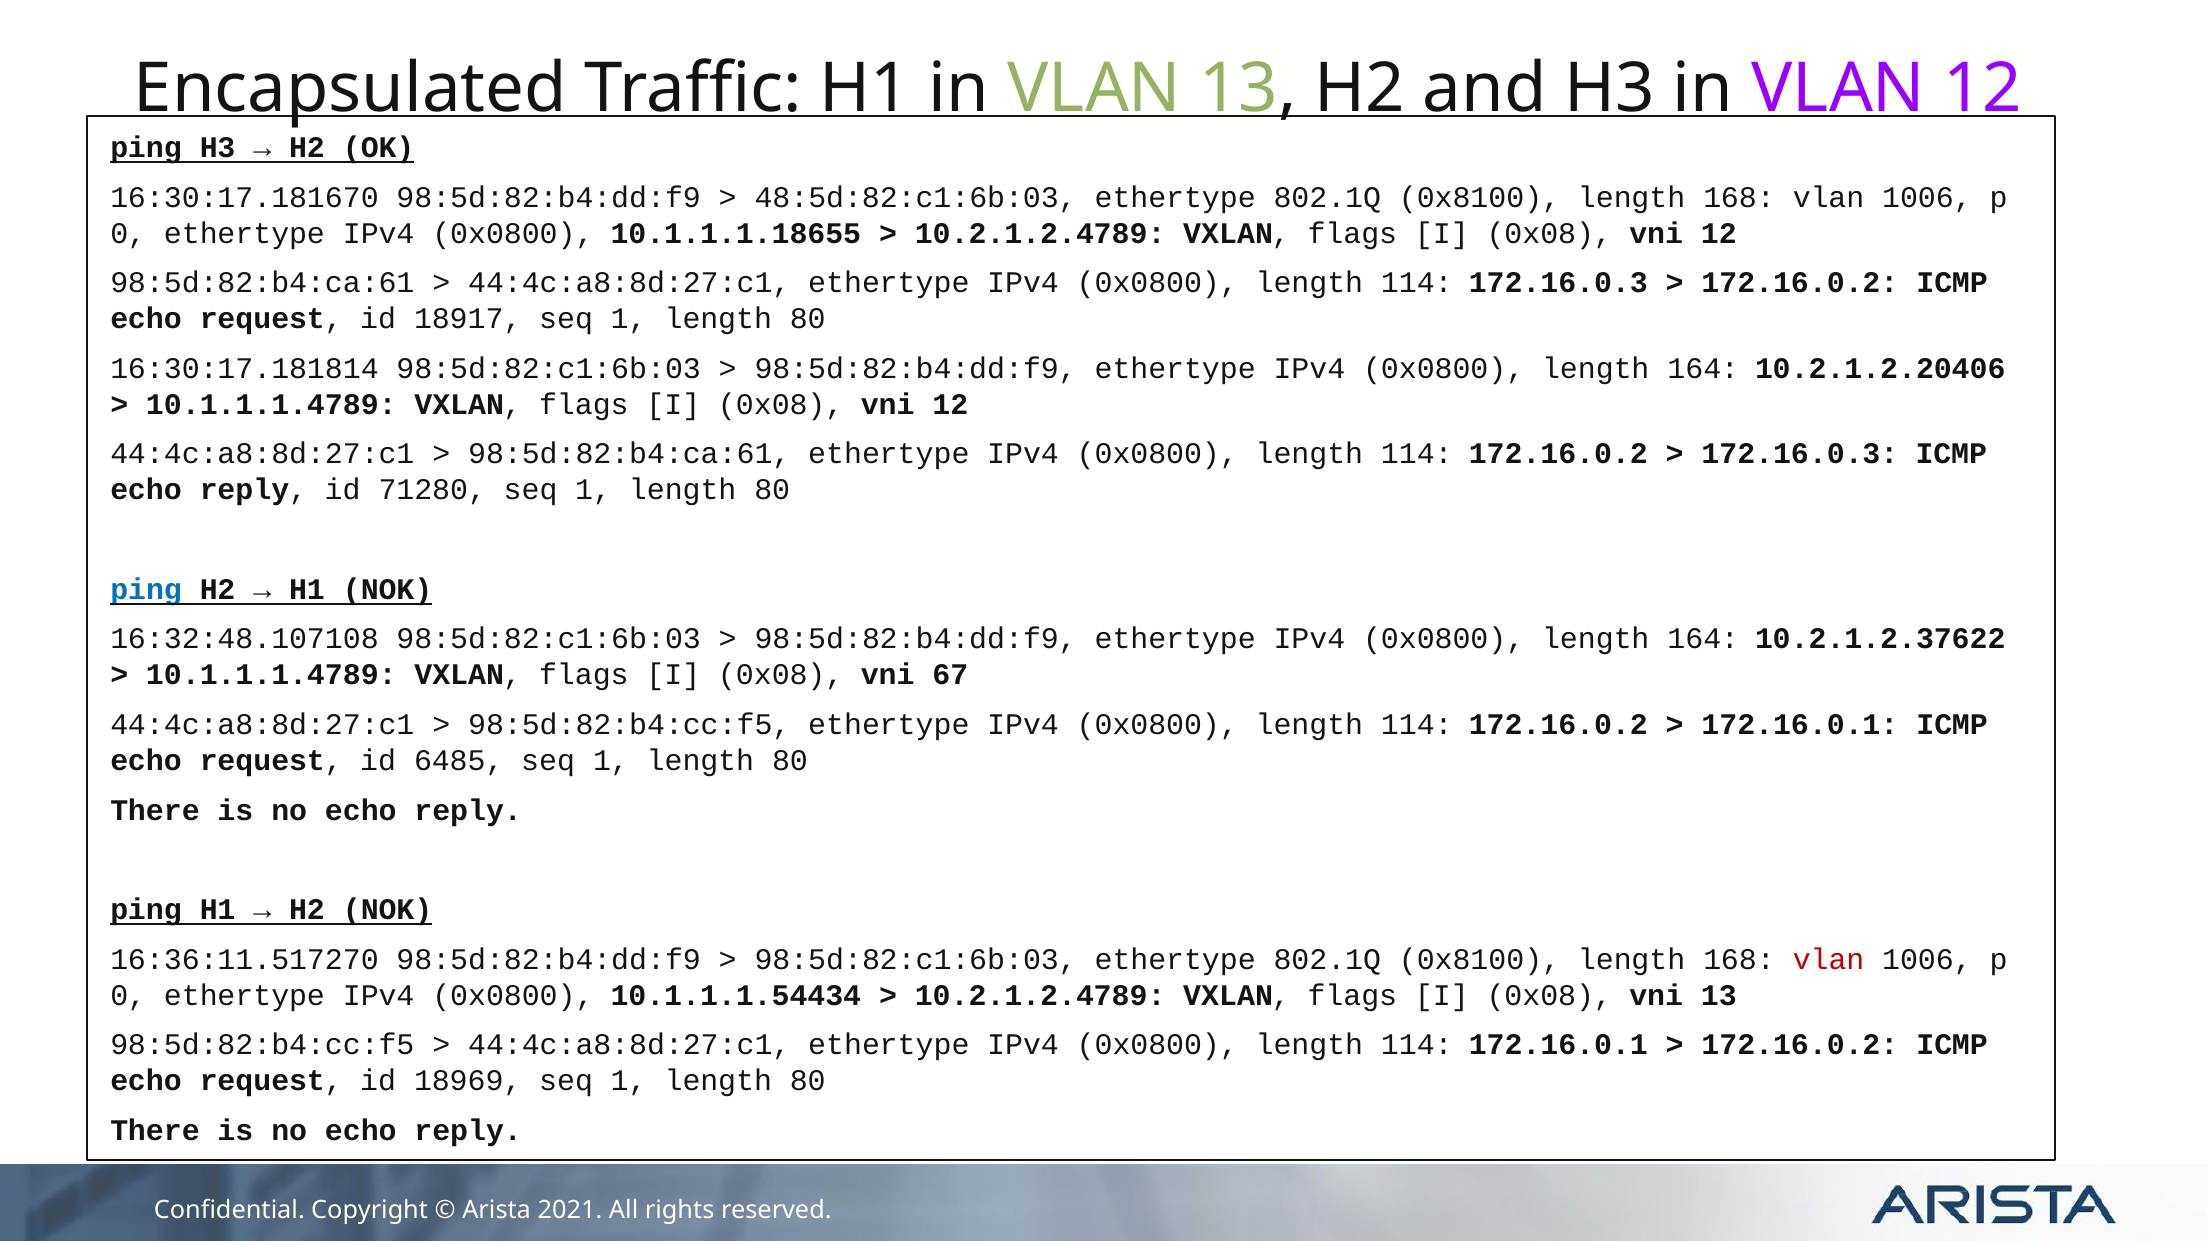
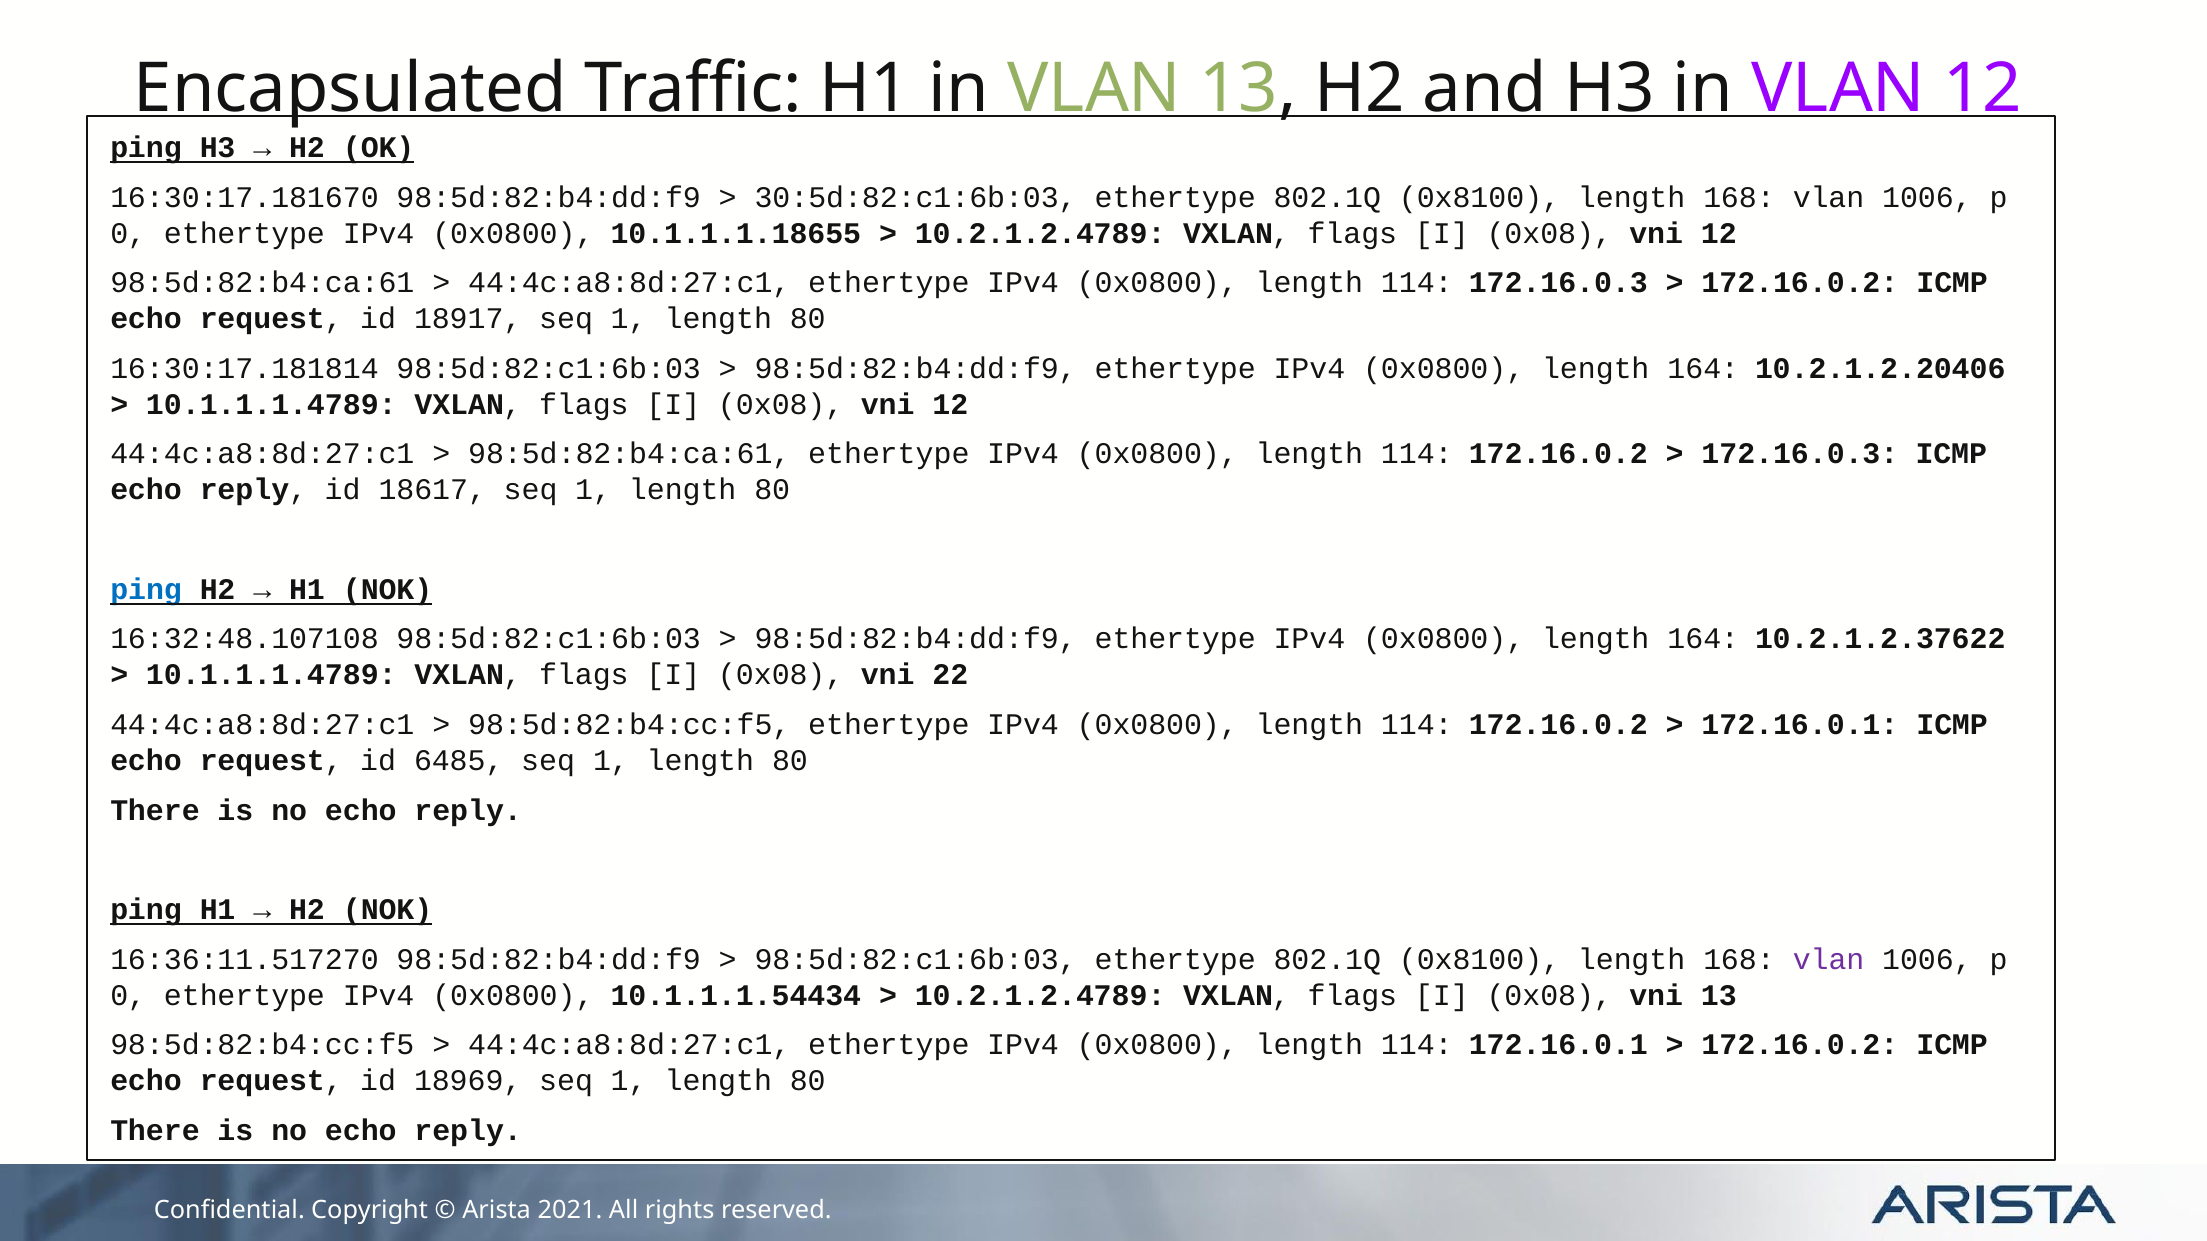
48:5d:82:c1:6b:03: 48:5d:82:c1:6b:03 -> 30:5d:82:c1:6b:03 (916, 197)
71280: 71280 -> 18617 (432, 490)
67: 67 -> 22 (950, 675)
vlan colour: red -> purple (1829, 960)
